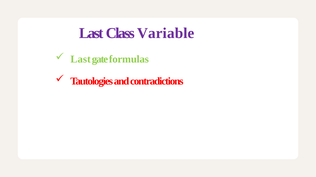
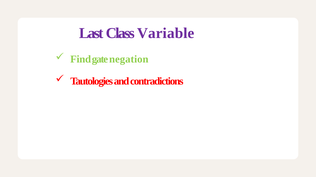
Last: Last -> Find (81, 59)
formulas: formulas -> negation (129, 59)
